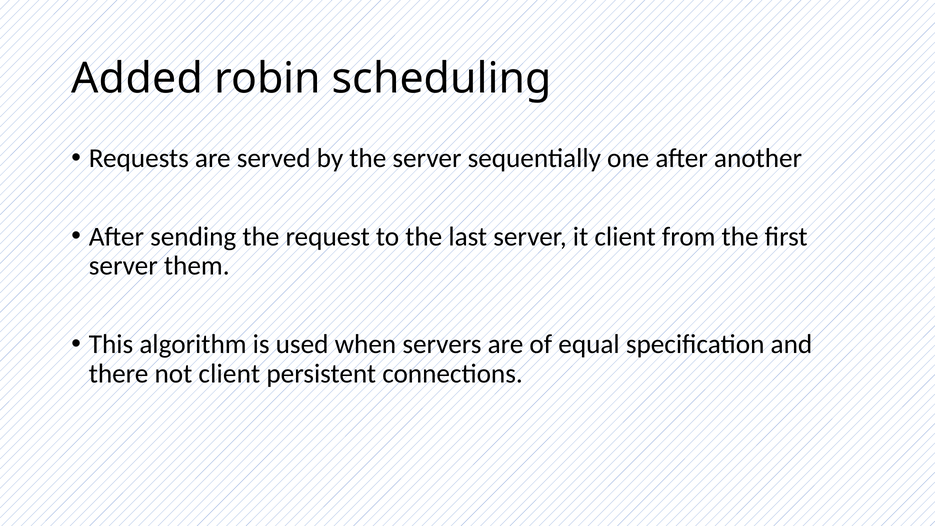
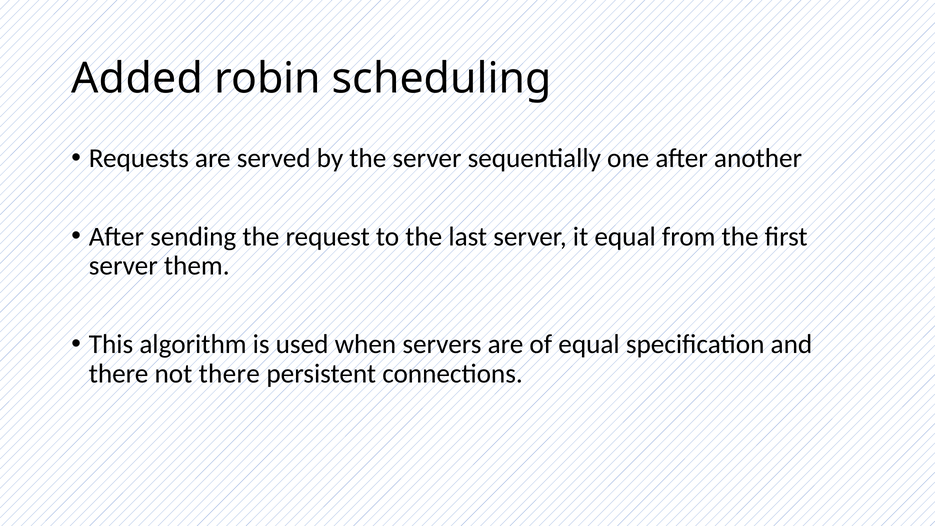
it client: client -> equal (625, 236)
not client: client -> there (229, 374)
